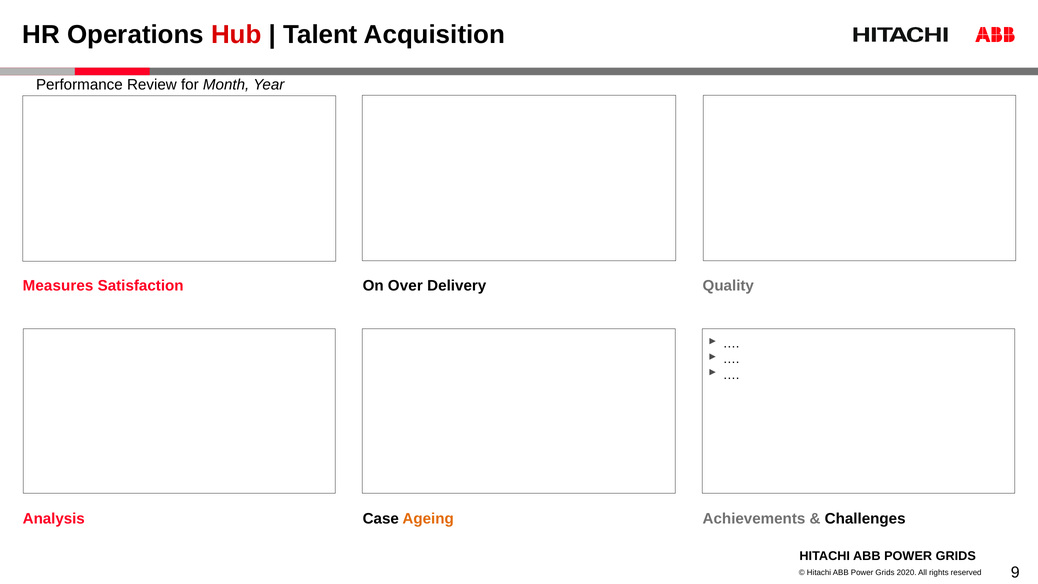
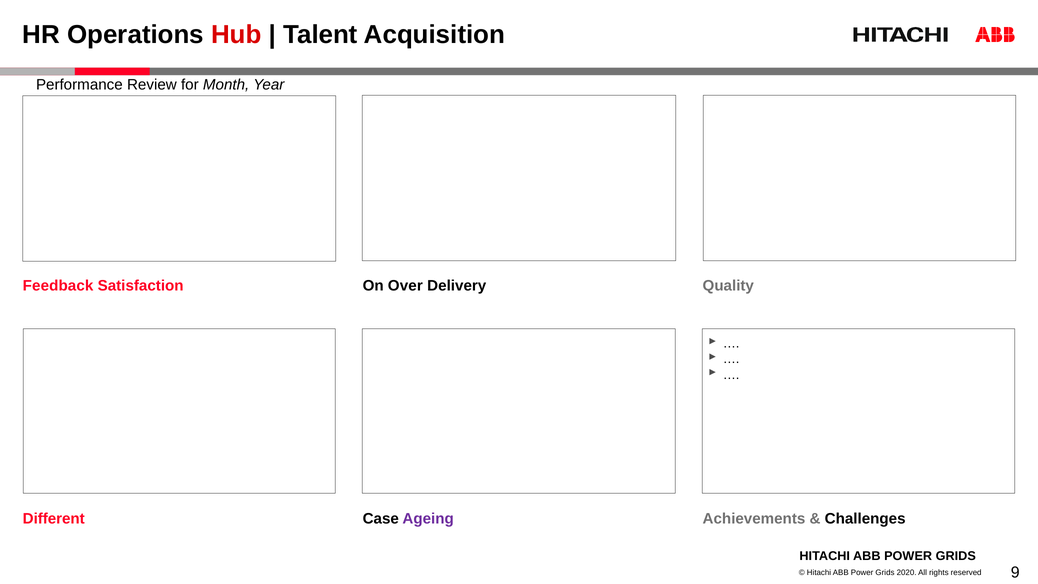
Measures: Measures -> Feedback (58, 285)
Analysis: Analysis -> Different (54, 519)
Ageing colour: orange -> purple (428, 519)
